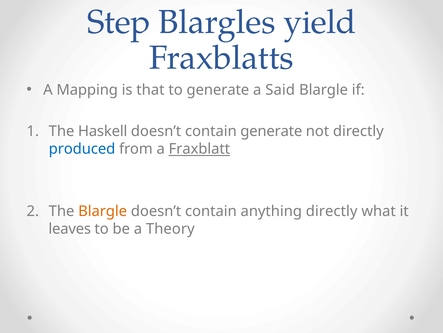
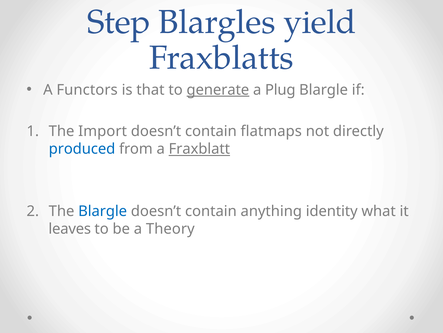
Mapping: Mapping -> Functors (87, 90)
generate underline: none -> present (218, 90)
Said: Said -> Plug (280, 90)
Haskell: Haskell -> Import (103, 131)
contain generate: generate -> flatmaps (271, 131)
Blargle colour: orange -> blue (103, 211)
anything directly: directly -> identity (332, 211)
